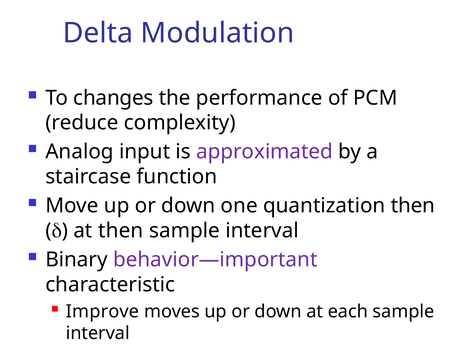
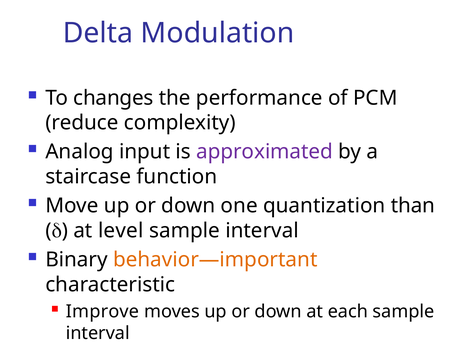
quantization then: then -> than (413, 205)
at then: then -> level (121, 230)
behavior—important colour: purple -> orange (215, 259)
